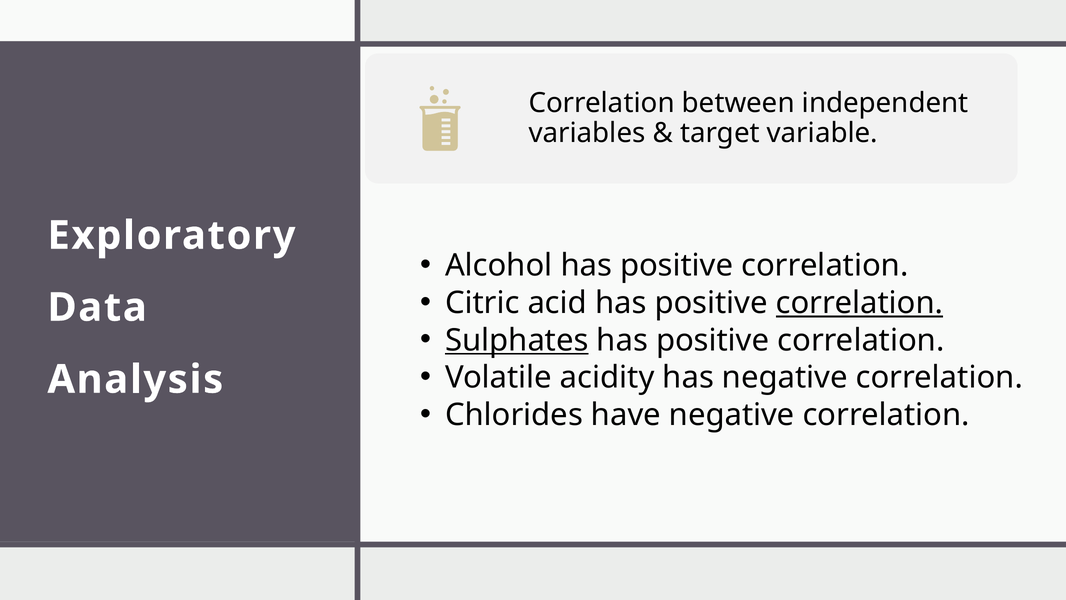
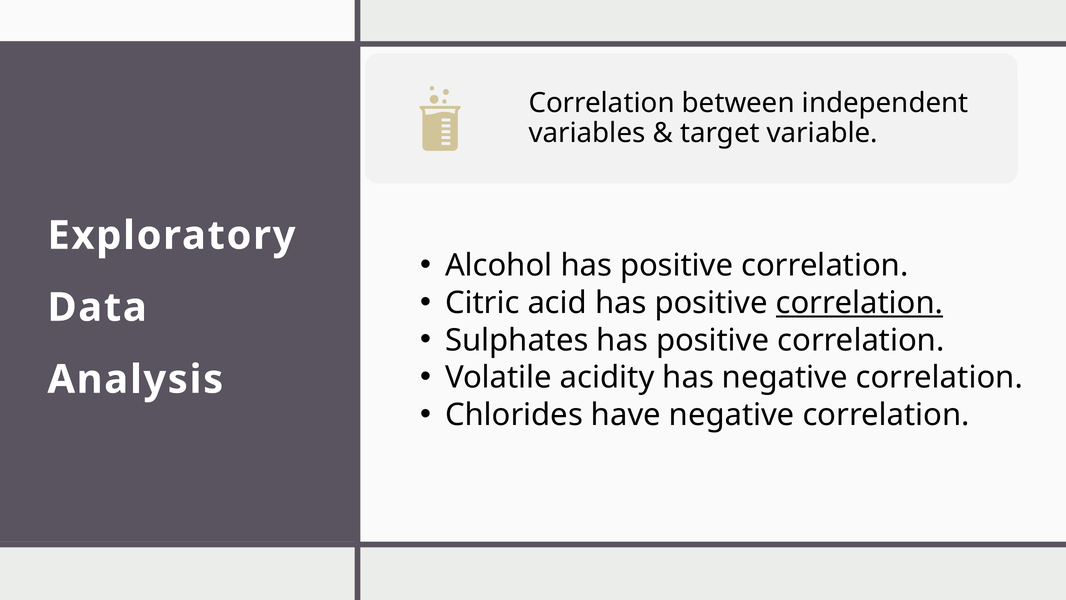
Sulphates underline: present -> none (517, 340)
